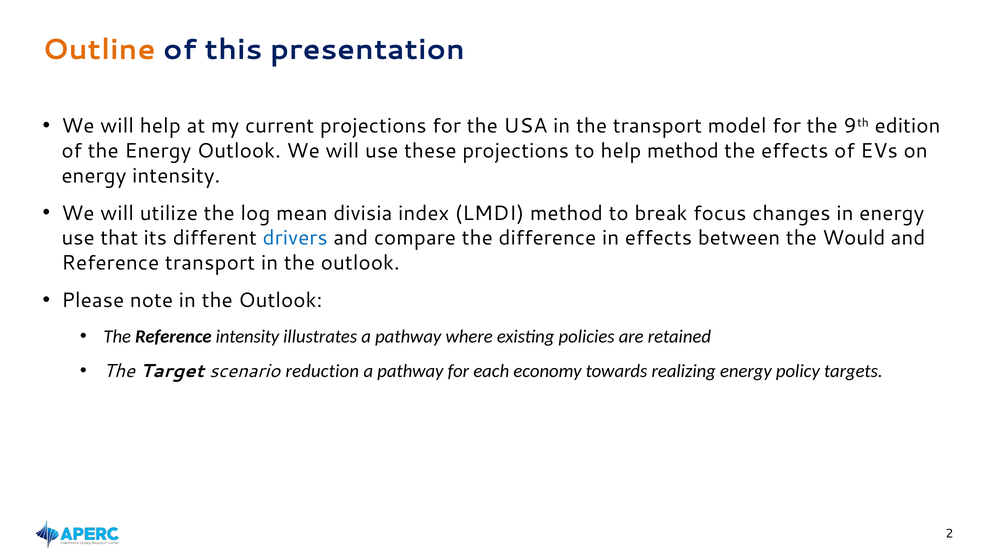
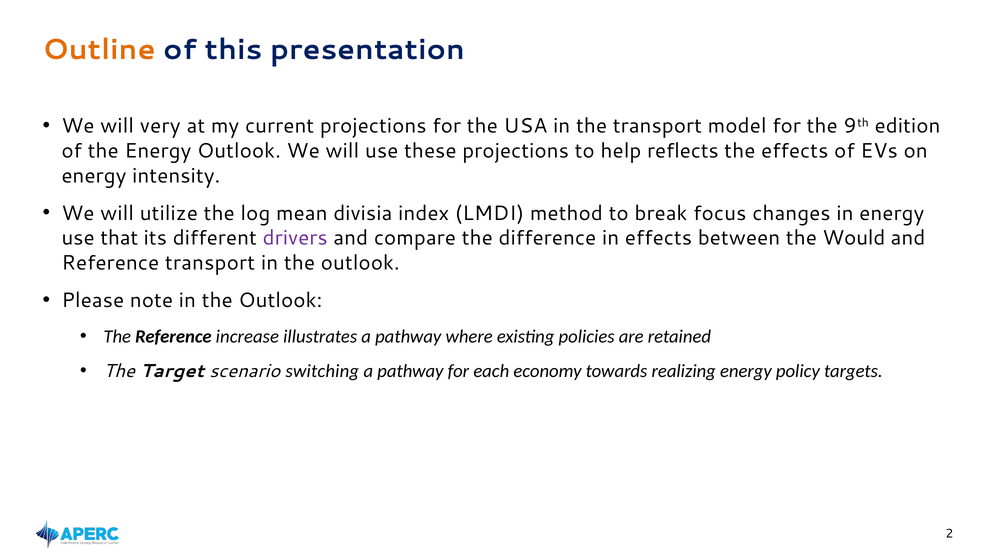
will help: help -> very (160, 126)
help method: method -> reflects (683, 151)
drivers colour: blue -> purple (295, 238)
Reference intensity: intensity -> increase (247, 337)
reduction: reduction -> switching (322, 371)
